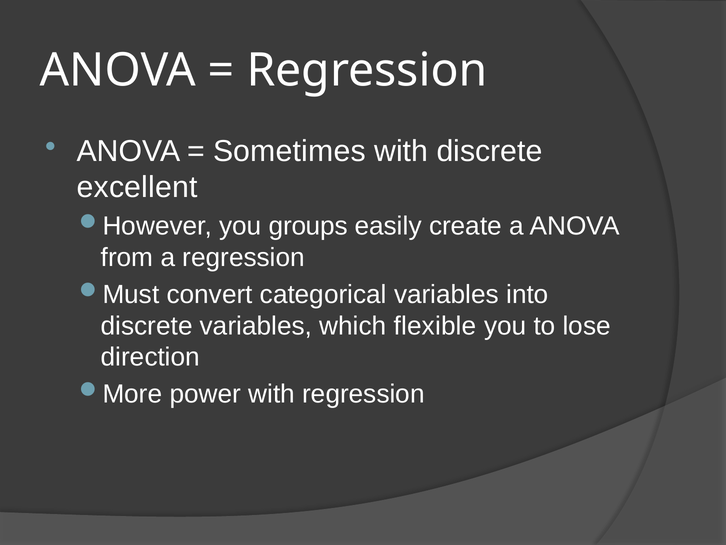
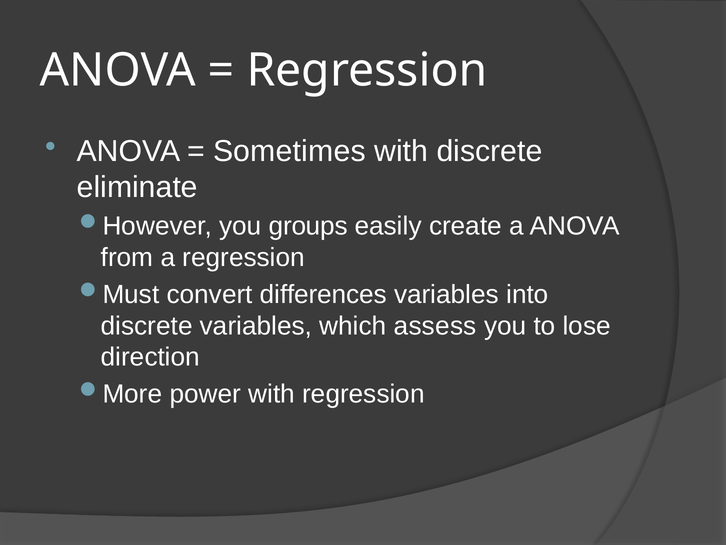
excellent: excellent -> eliminate (137, 187)
categorical: categorical -> differences (323, 294)
flexible: flexible -> assess (435, 326)
